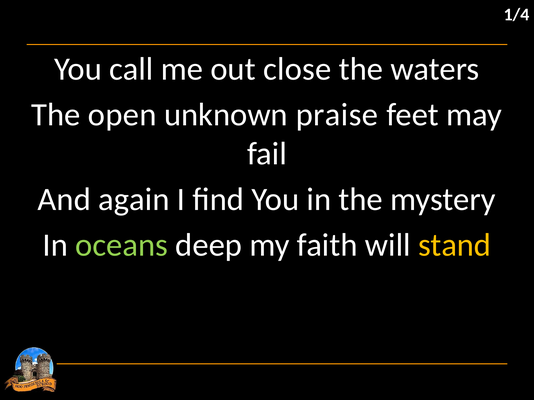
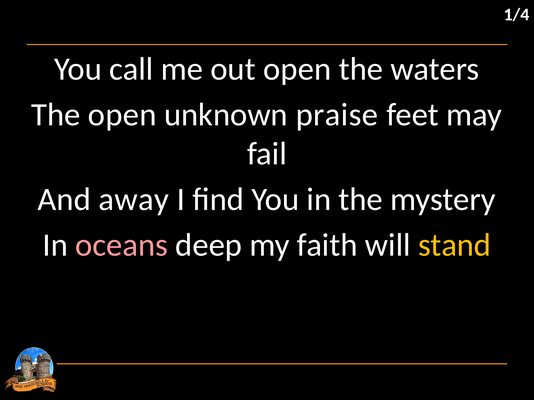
out close: close -> open (297, 69)
again: again -> away (134, 200)
oceans colour: light green -> pink (122, 245)
